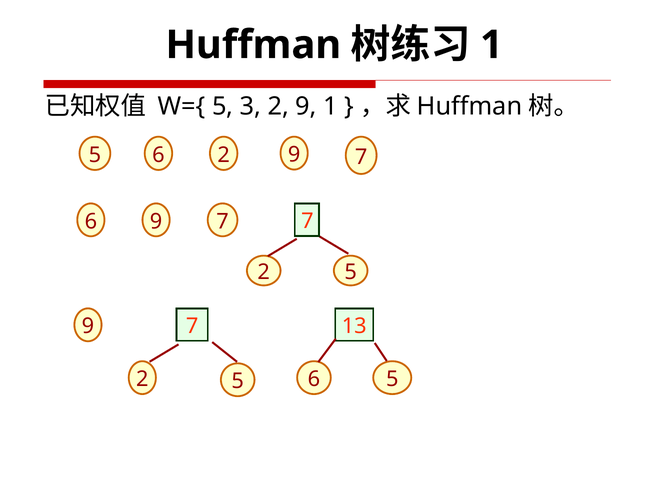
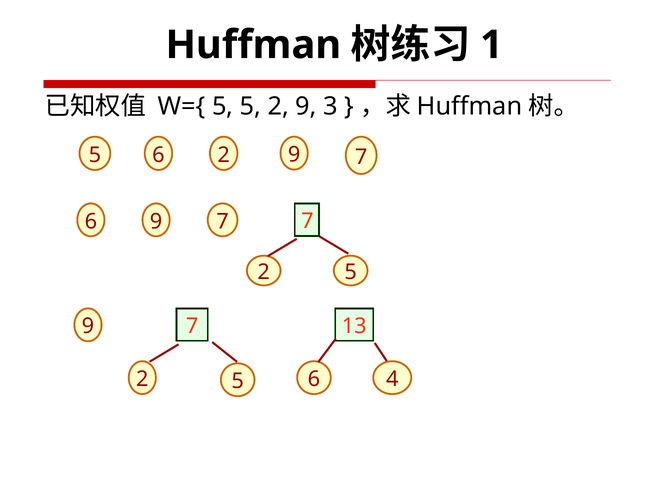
5 3: 3 -> 5 (250, 106)
9 1: 1 -> 3 (331, 106)
6 5: 5 -> 4 (392, 379)
